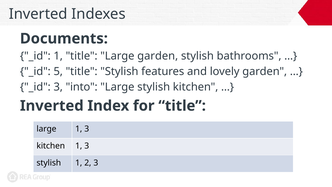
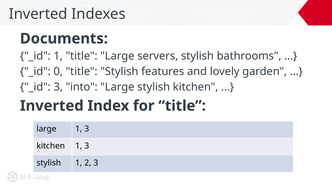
Large garden: garden -> servers (158, 56)
5: 5 -> 0 (58, 71)
